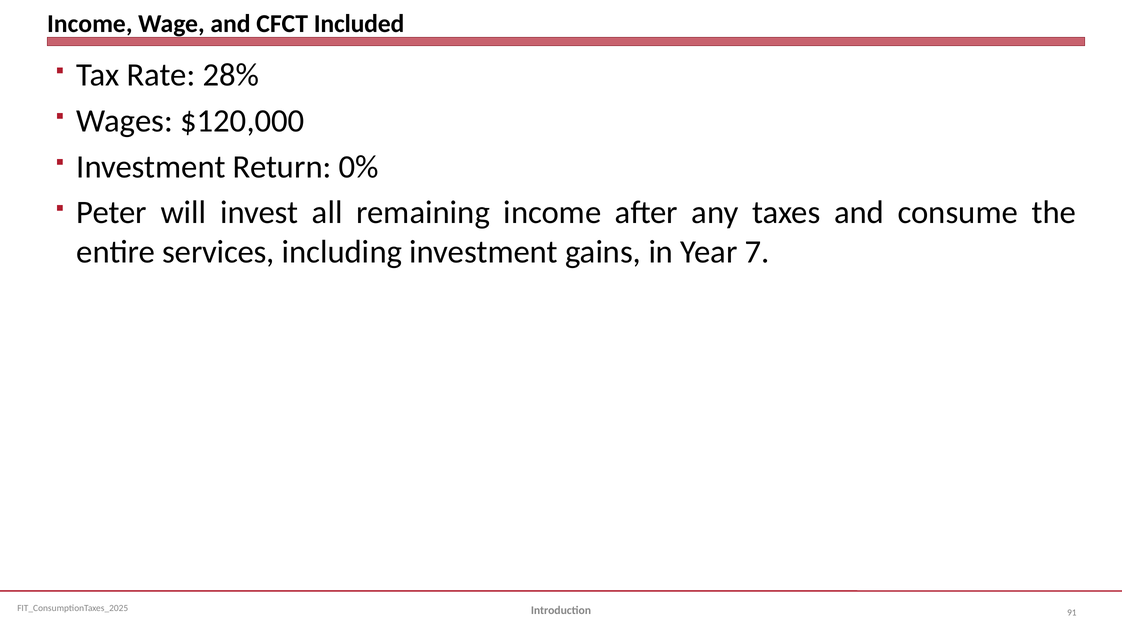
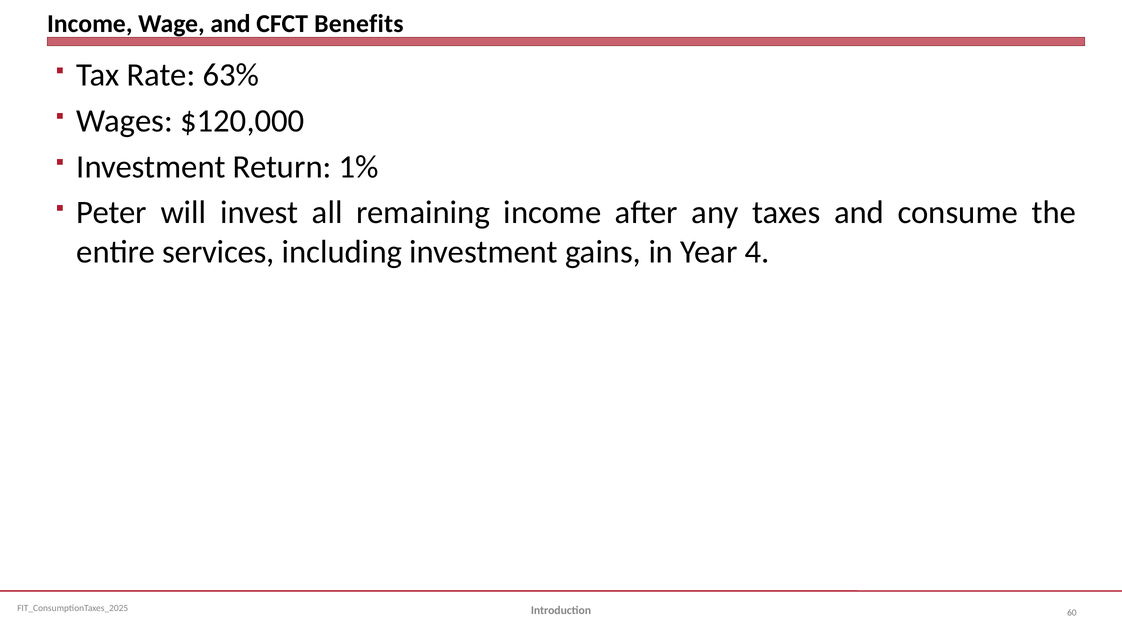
Included: Included -> Benefits (359, 24)
28%: 28% -> 63% (231, 75)
0%: 0% -> 1% (359, 167)
7: 7 -> 4 (757, 252)
91: 91 -> 60 (1072, 613)
